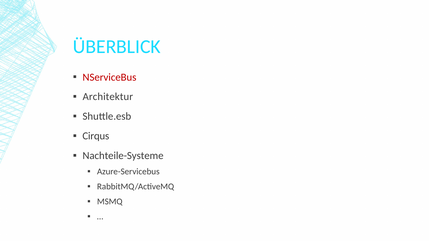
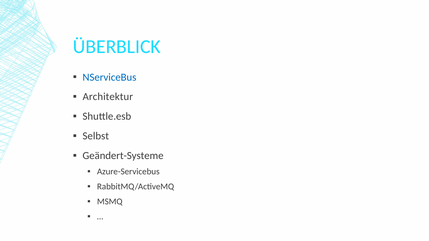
NServiceBus colour: red -> blue (109, 77)
Cirqus: Cirqus -> Selbst (96, 136)
Nachteile-Systeme: Nachteile-Systeme -> Geändert-Systeme (123, 156)
